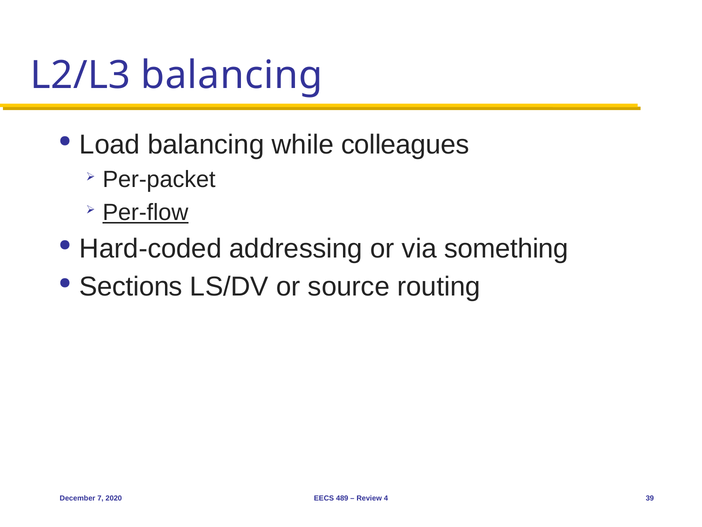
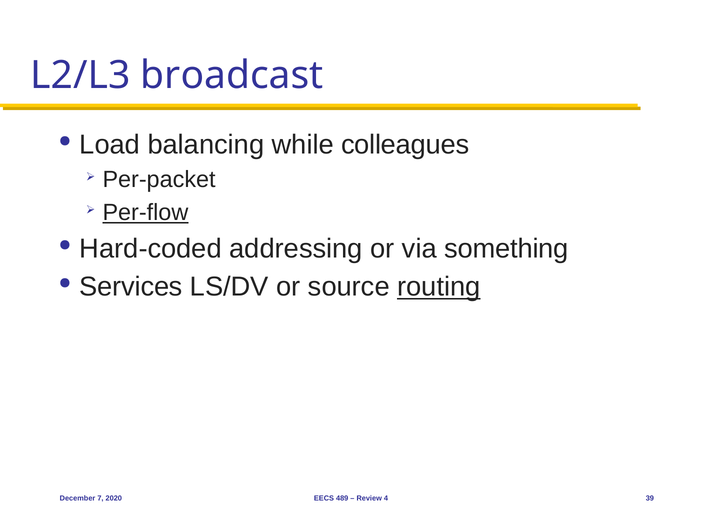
L2/L3 balancing: balancing -> broadcast (232, 75)
Sections: Sections -> Services (131, 287)
routing underline: none -> present (439, 287)
